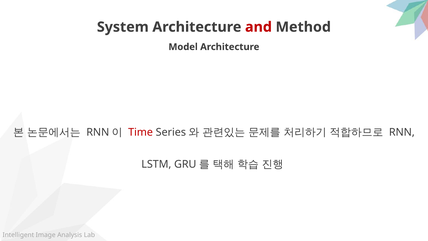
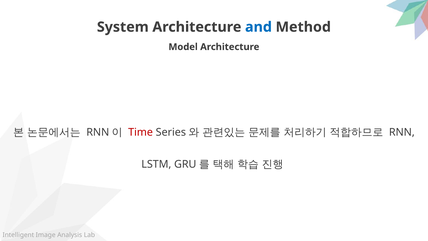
and colour: red -> blue (258, 27)
